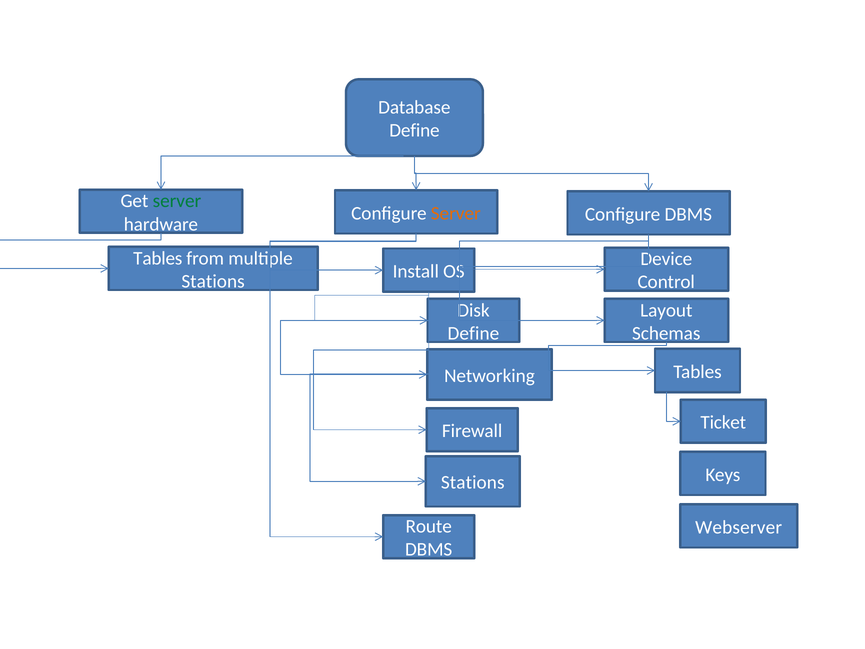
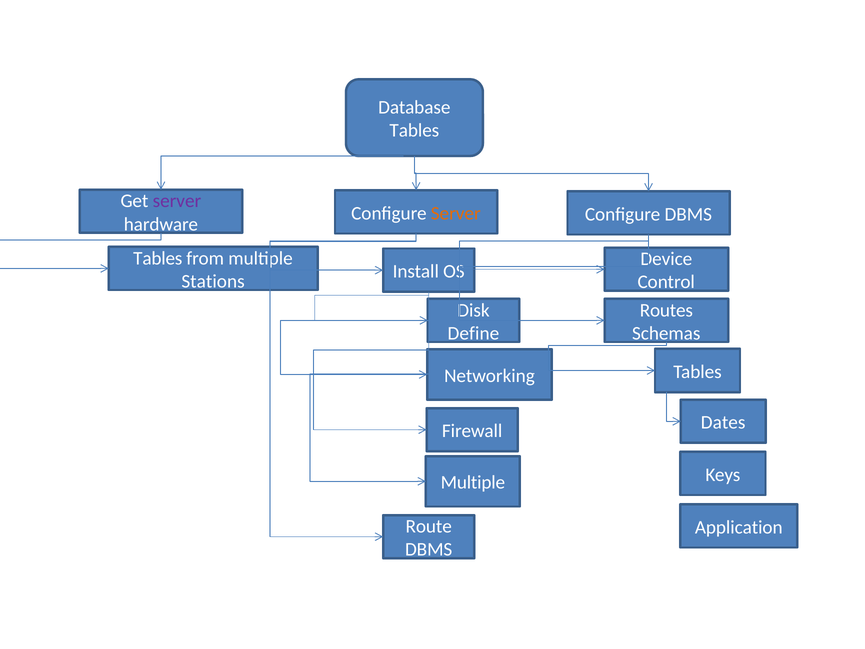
Define: Define -> Tables (414, 130)
server colour: green -> purple (177, 201)
Layout: Layout -> Routes (666, 310)
Ticket: Ticket -> Dates (723, 422)
Stations: Stations -> Multiple (473, 482)
Webserver: Webserver -> Application (739, 527)
